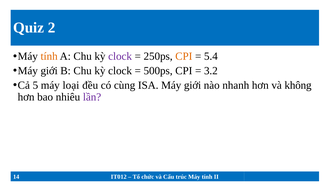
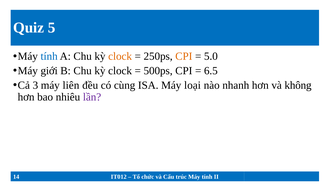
2: 2 -> 5 (52, 28)
tính colour: orange -> blue (49, 56)
clock colour: purple -> orange (120, 56)
5.4: 5.4 -> 5.0 (211, 56)
3.2: 3.2 -> 6.5 (211, 71)
5: 5 -> 3 (35, 85)
loại: loại -> liên (71, 85)
ISA Máy giới: giới -> loại (192, 85)
